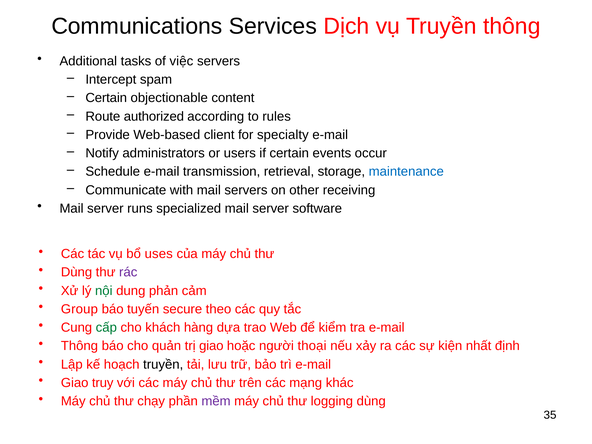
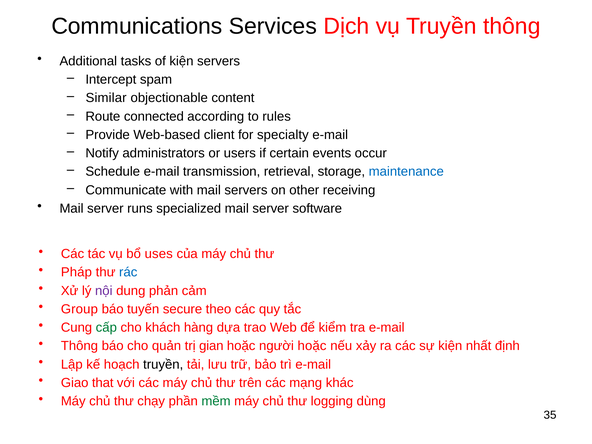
of việc: việc -> kiện (181, 61)
Certain: Certain -> Similar (106, 98)
authorized: authorized -> connected (154, 116)
Dùng: Dùng -> Pháp (76, 272)
rác colour: purple -> blue (128, 272)
nội colour: green -> purple (104, 291)
trị giao: giao -> gian (211, 346)
người thoại: thoại -> hoặc (312, 346)
truy: truy -> that (103, 383)
mềm colour: purple -> green (216, 401)
